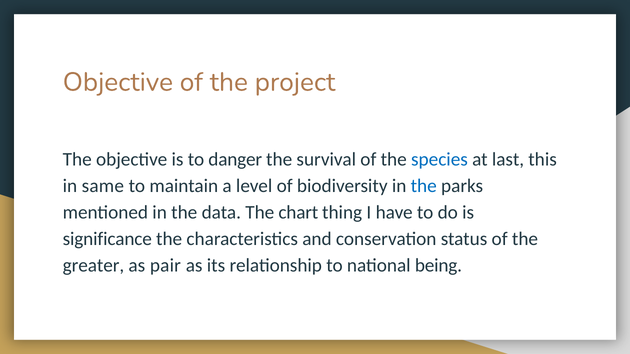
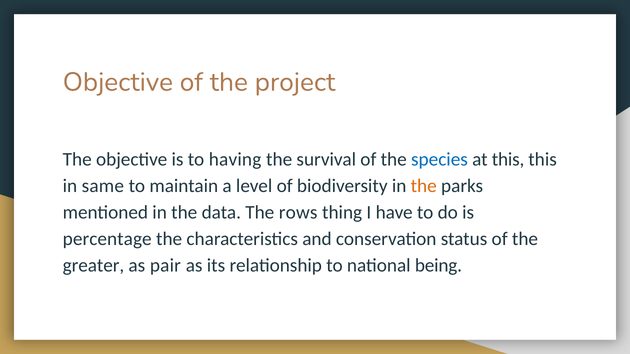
danger: danger -> having (235, 160)
at last: last -> this (508, 160)
the colour: blue -> orange (424, 186)
chart: chart -> rows (298, 213)
significance: significance -> percentage (107, 239)
